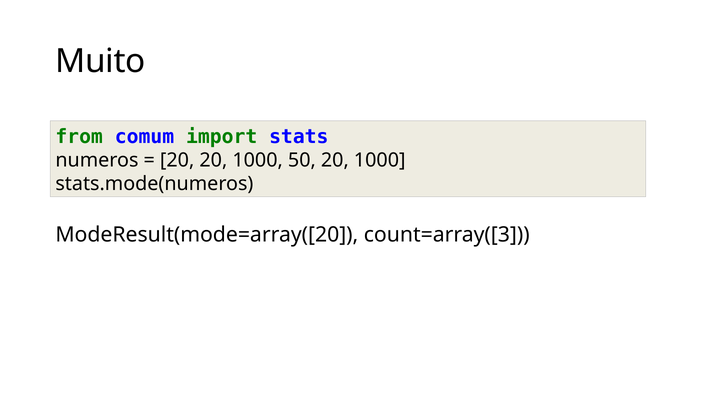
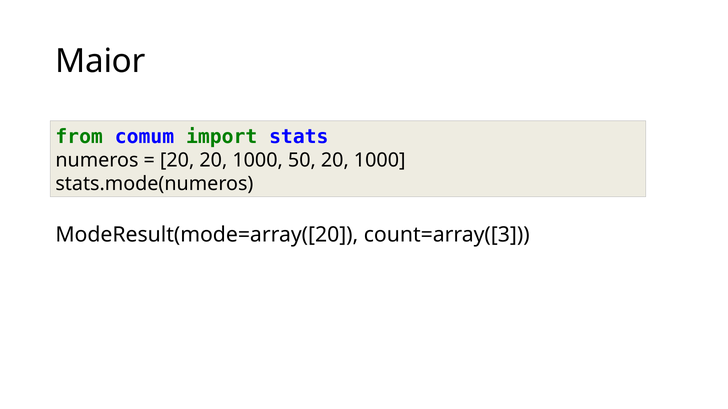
Muito: Muito -> Maior (100, 61)
